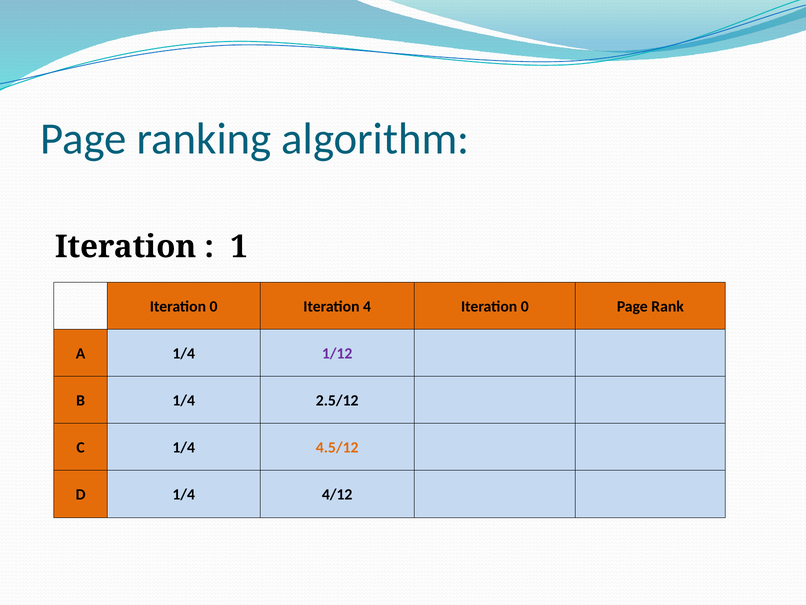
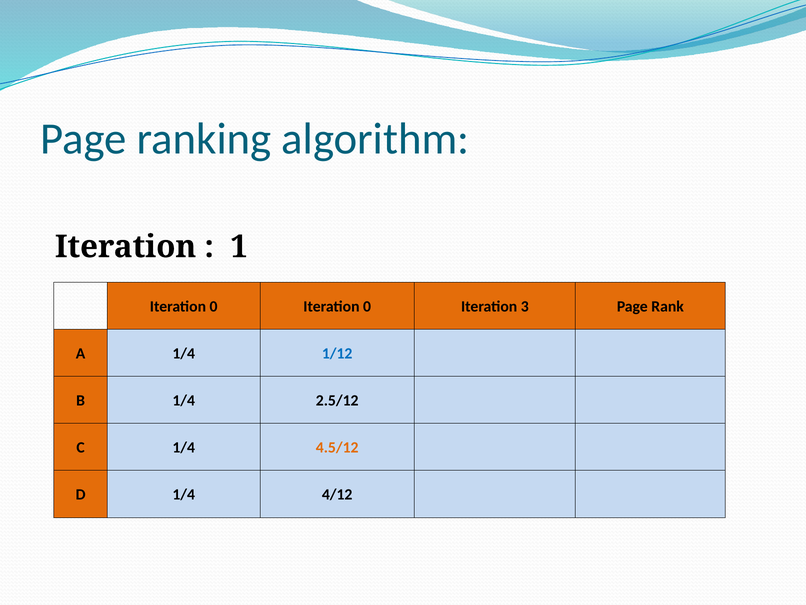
0 Iteration 4: 4 -> 0 (367, 306)
0: 0 -> 3 (525, 306)
1/12 colour: purple -> blue (337, 353)
